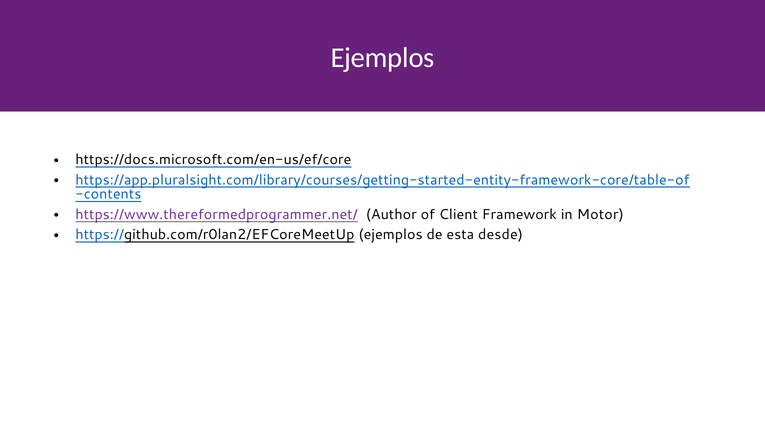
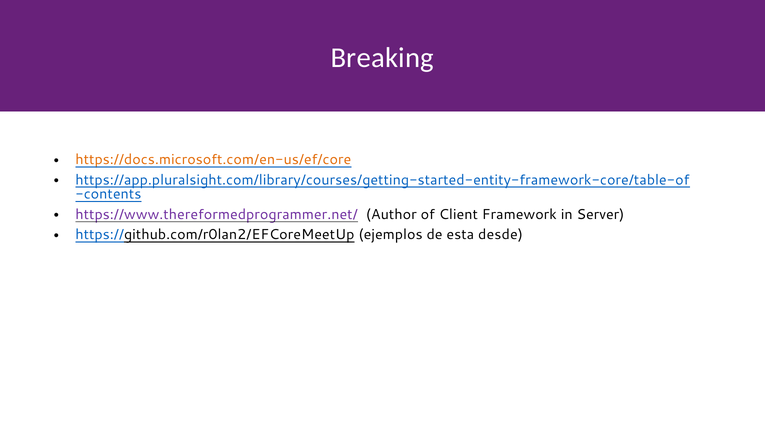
Ejemplos: Ejemplos -> Breaking (382, 58)
https://docs.microsoft.com/en-us/ef/core colour: black -> orange (213, 160)
Motor: Motor -> Server (600, 215)
